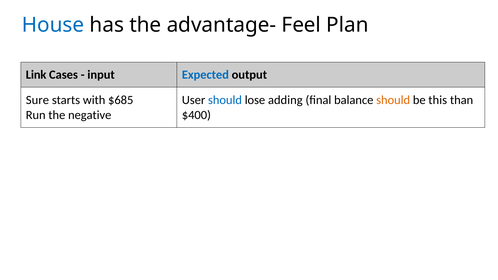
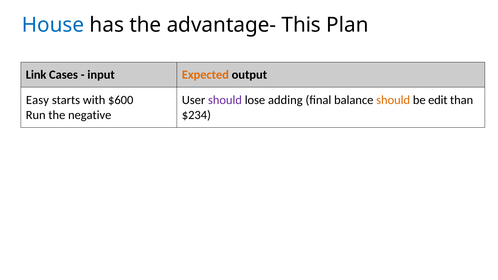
Feel: Feel -> This (301, 25)
Expected colour: blue -> orange (205, 75)
Sure: Sure -> Easy (37, 100)
$685: $685 -> $600 (121, 100)
should colour: blue -> purple (225, 100)
this: this -> edit (438, 100)
$400: $400 -> $234 (196, 115)
